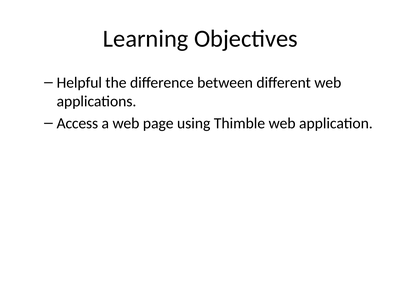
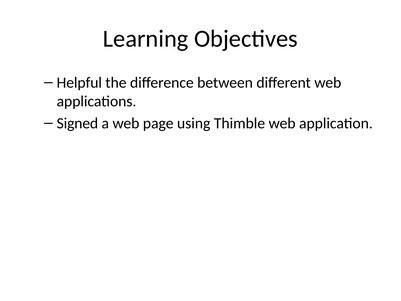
Access: Access -> Signed (77, 123)
